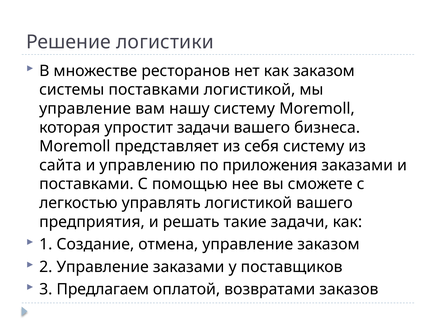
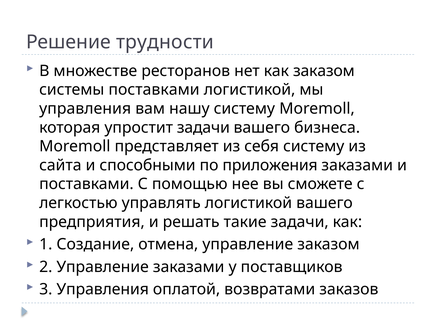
логистики: логистики -> трудности (165, 42)
управление: управление -> управления (85, 109)
управлению: управлению -> способными (148, 165)
3 Предлагаем: Предлагаем -> Управления (103, 289)
